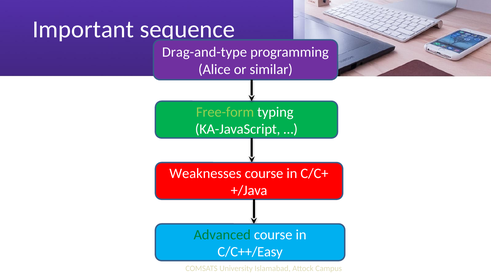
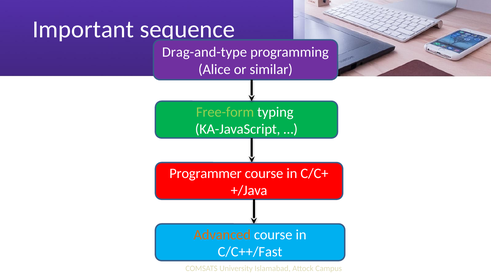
Weaknesses: Weaknesses -> Programmer (206, 173)
Advanced colour: green -> orange (222, 235)
C/C++/Easy: C/C++/Easy -> C/C++/Fast (250, 252)
